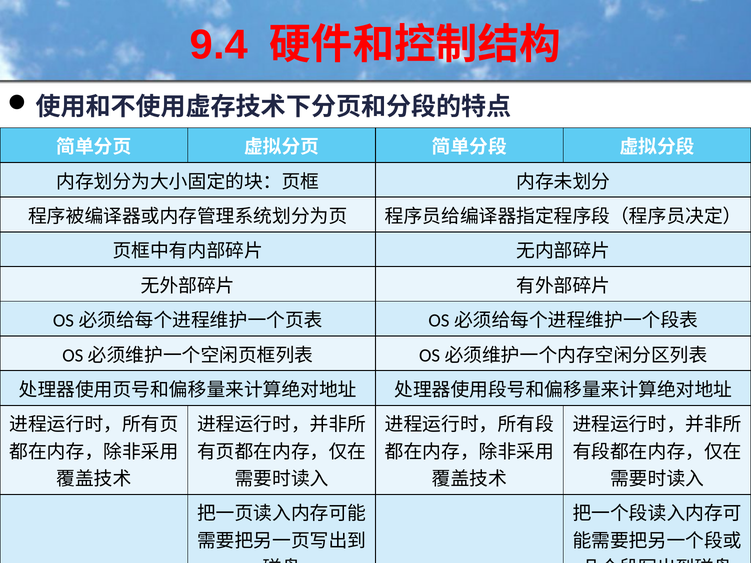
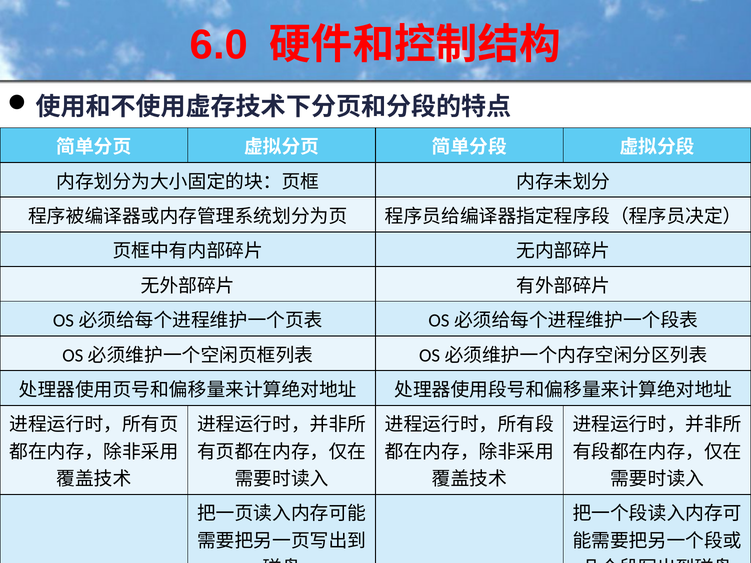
9.4: 9.4 -> 6.0 (219, 45)
